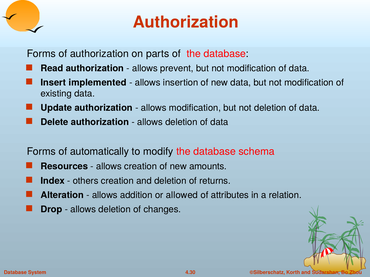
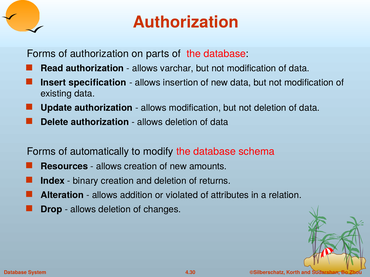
prevent: prevent -> varchar (177, 69)
implemented: implemented -> specification (98, 83)
others: others -> binary (86, 181)
allowed: allowed -> violated (182, 195)
